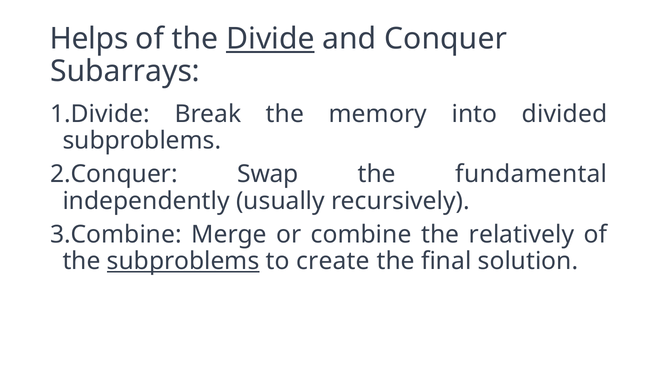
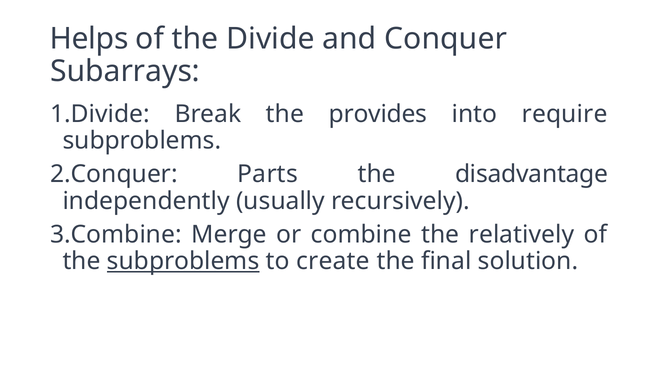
Divide underline: present -> none (270, 39)
memory: memory -> provides (378, 114)
divided: divided -> require (565, 114)
Swap: Swap -> Parts (268, 174)
fundamental: fundamental -> disadvantage (532, 174)
